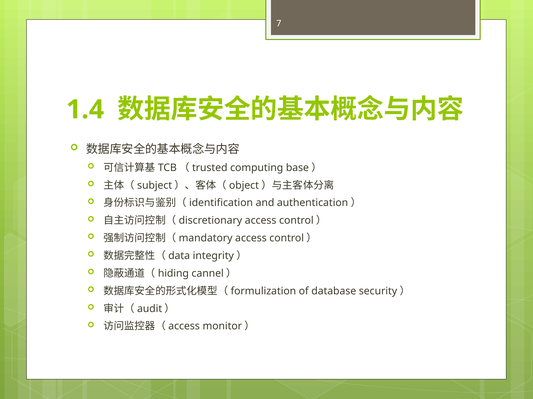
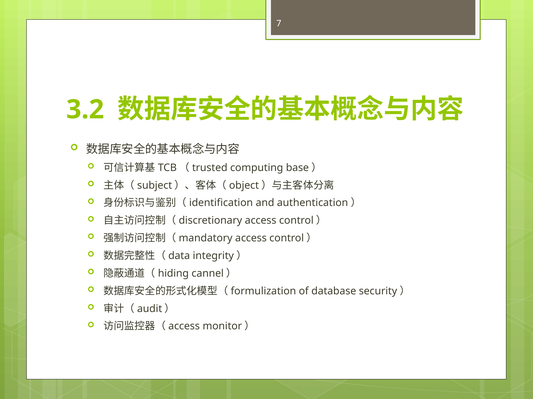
1.4: 1.4 -> 3.2 (85, 110)
